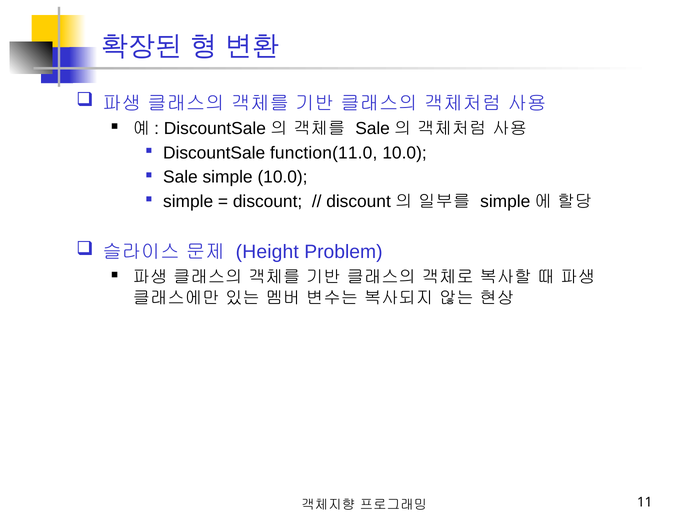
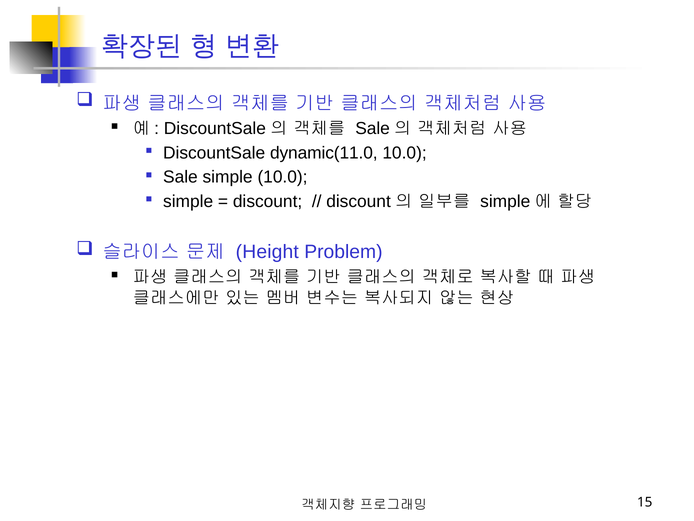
function(11.0: function(11.0 -> dynamic(11.0 (324, 153)
11: 11 -> 15 (645, 502)
